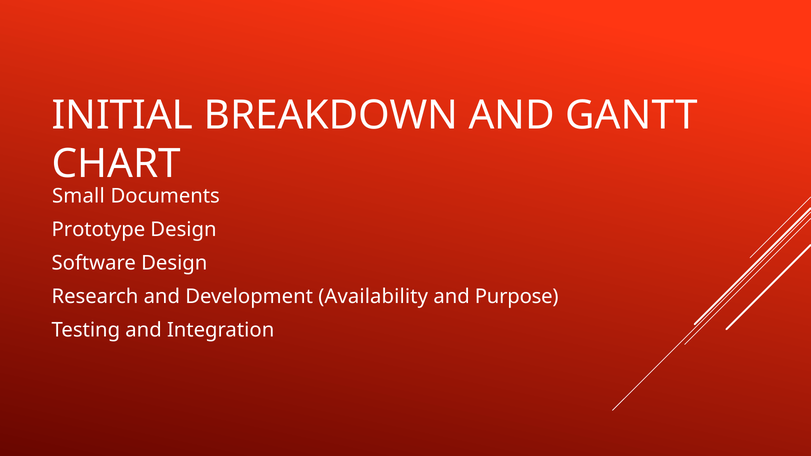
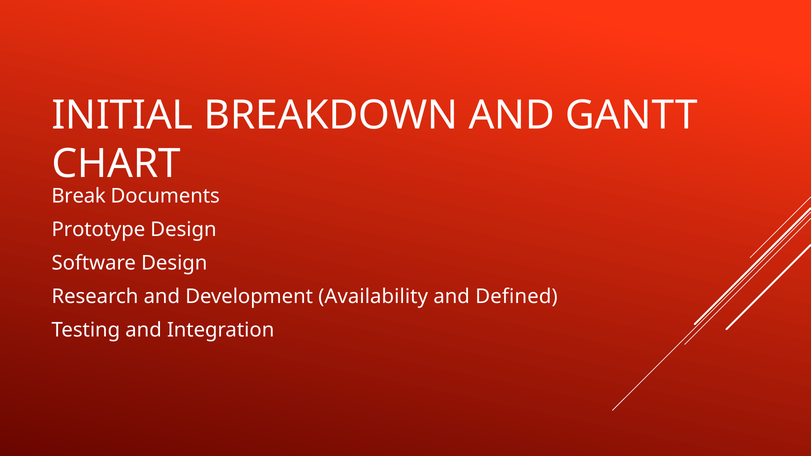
Small: Small -> Break (79, 196)
Purpose: Purpose -> Defined (516, 297)
